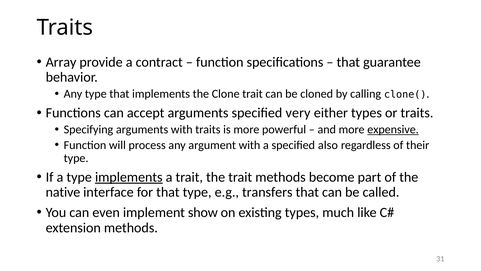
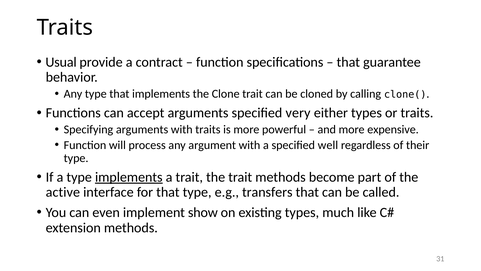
Array: Array -> Usual (61, 62)
expensive underline: present -> none (393, 129)
also: also -> well (328, 145)
native: native -> active (63, 192)
